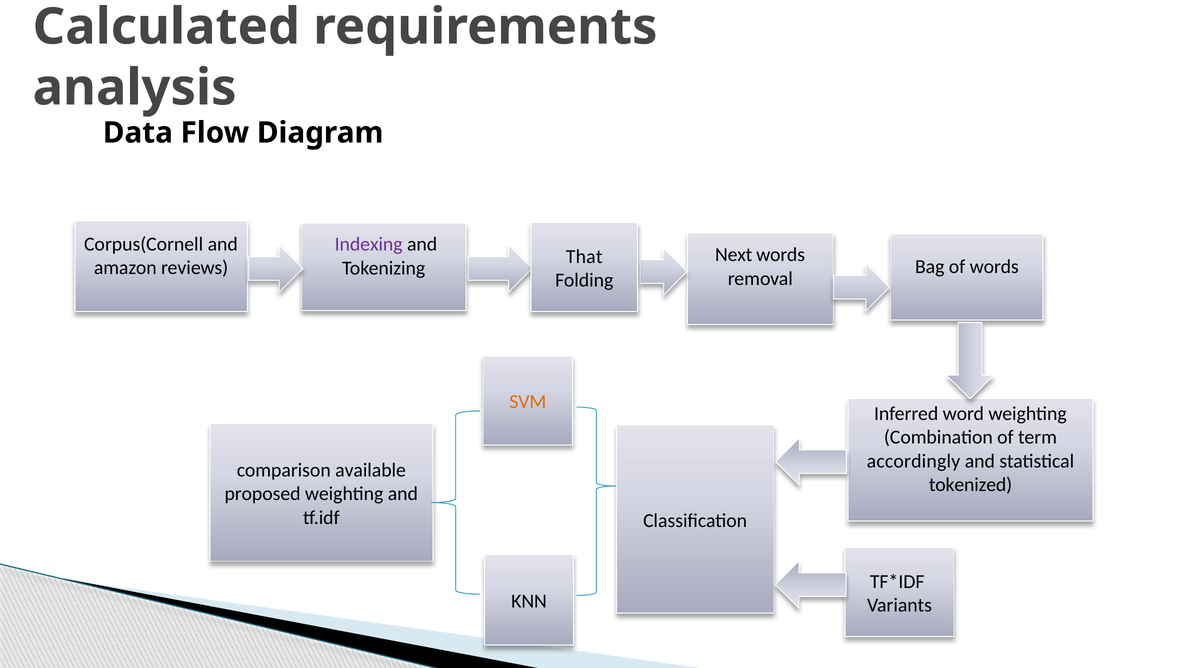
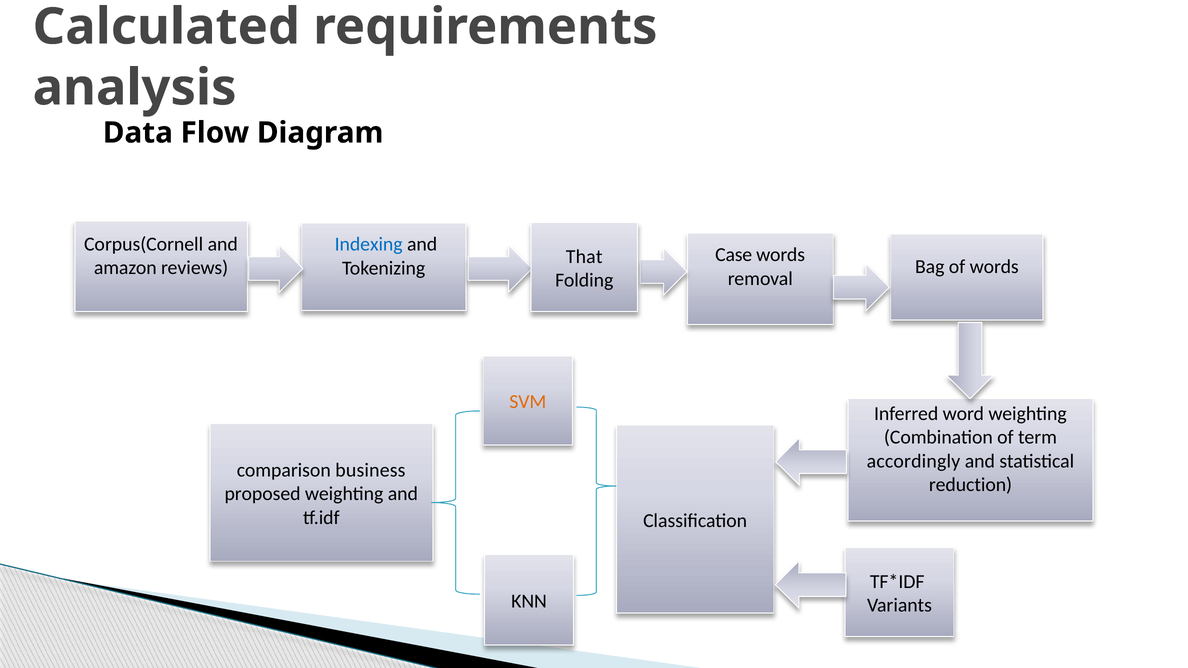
Indexing colour: purple -> blue (369, 245)
Next: Next -> Case (734, 255)
available: available -> business (370, 470)
tokenized: tokenized -> reduction (970, 485)
